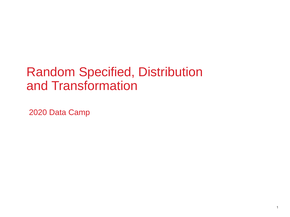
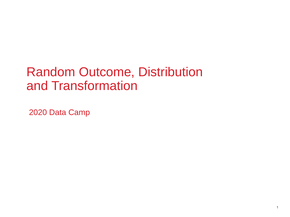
Specified: Specified -> Outcome (107, 72)
